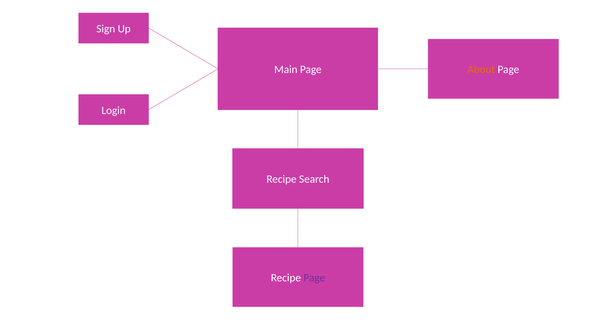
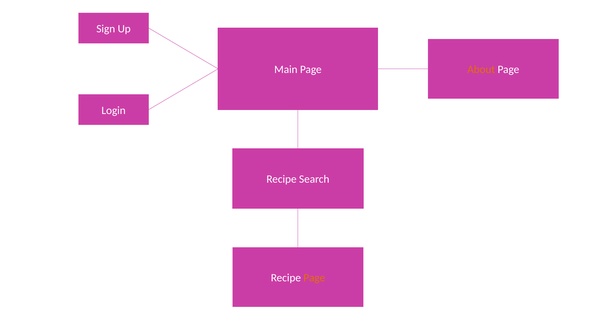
Page colour: purple -> orange (314, 278)
